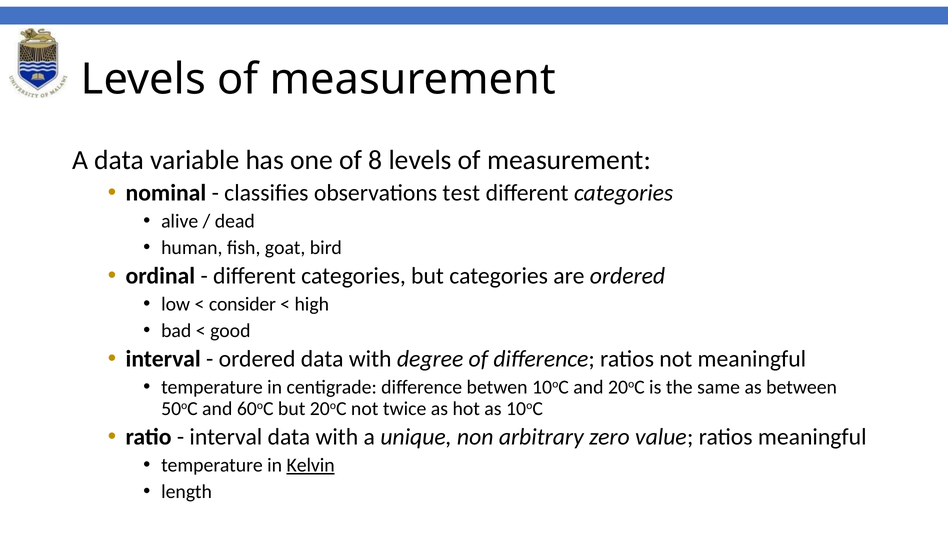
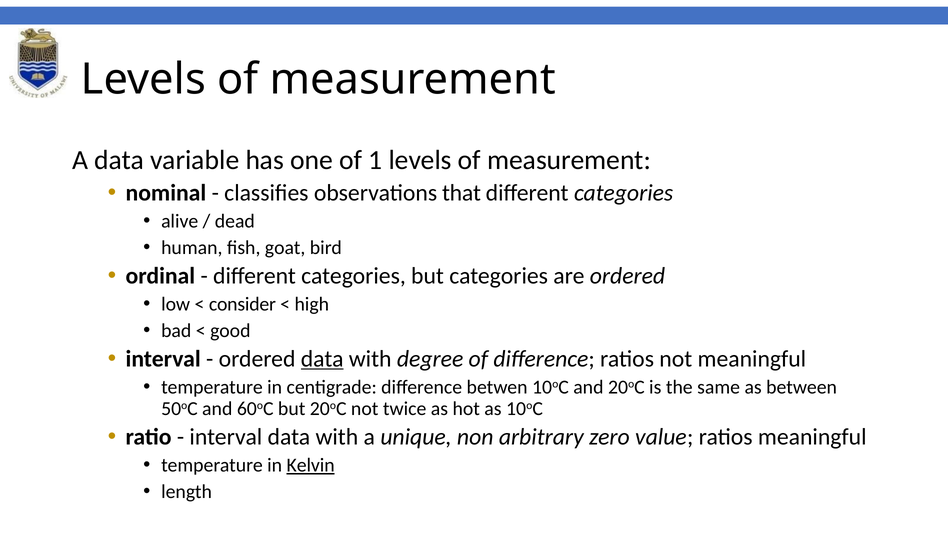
8: 8 -> 1 (375, 160)
test: test -> that (462, 193)
data underline: none -> present (322, 359)
